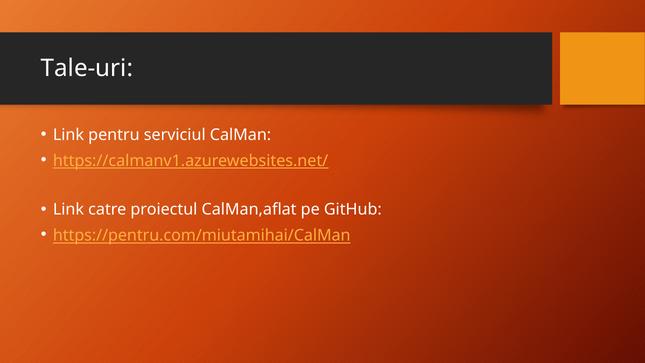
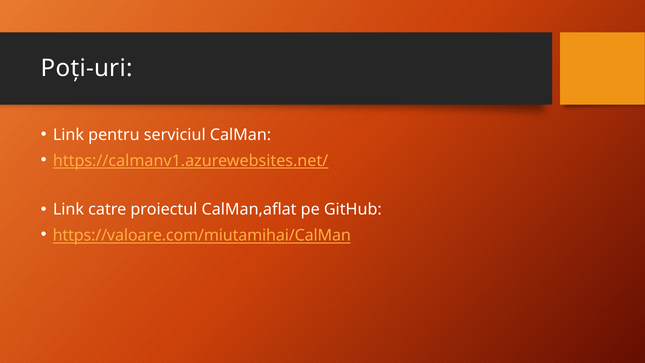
Tale-uri: Tale-uri -> Poți-uri (87, 68)
https://pentru.com/miutamihai/CalMan: https://pentru.com/miutamihai/CalMan -> https://valoare.com/miutamihai/CalMan (202, 235)
